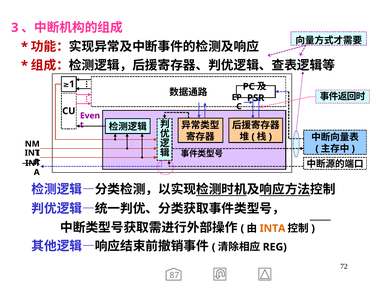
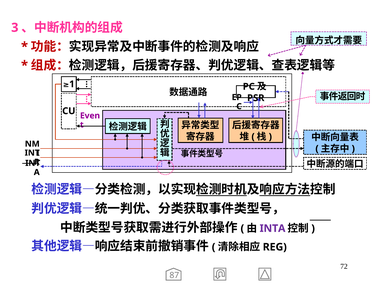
INTA colour: orange -> purple (272, 228)
